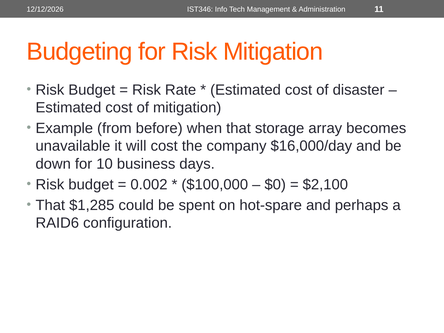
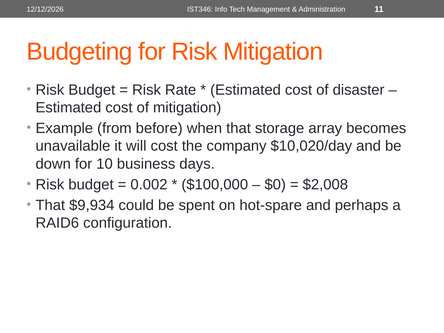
$16,000/day: $16,000/day -> $10,020/day (311, 146)
$2,100: $2,100 -> $2,008 (325, 185)
$1,285: $1,285 -> $9,934 (92, 205)
